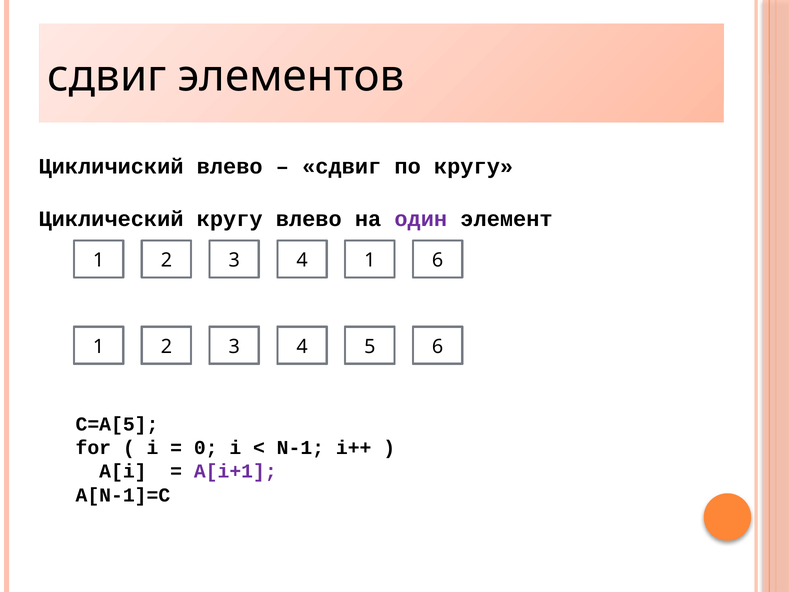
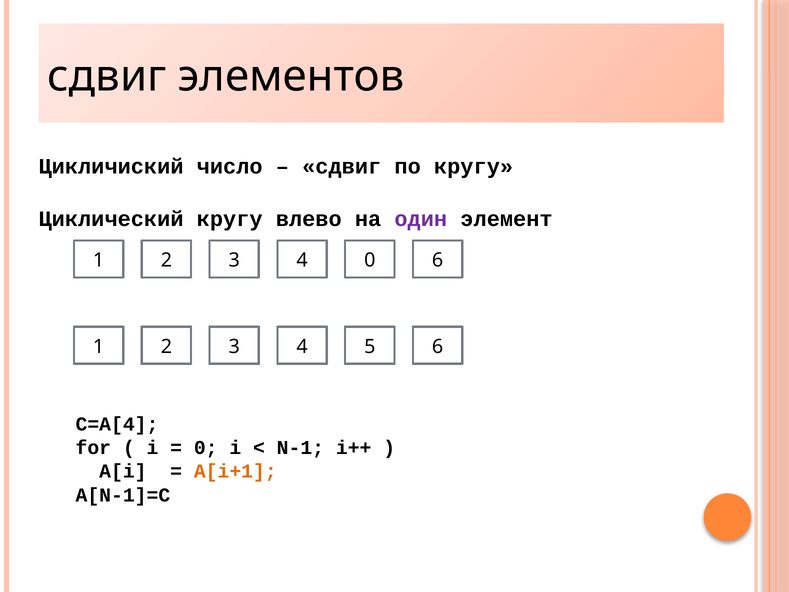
Цикличиский влево: влево -> число (230, 166)
4 1: 1 -> 0 (370, 260)
C=A[5: C=A[5 -> C=A[4 (117, 424)
A[i+1 colour: purple -> orange (235, 471)
